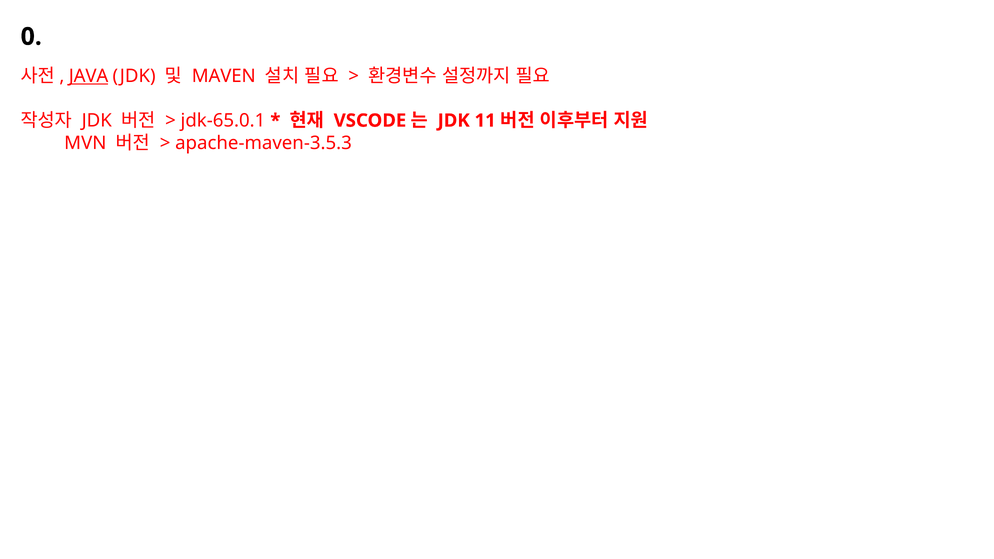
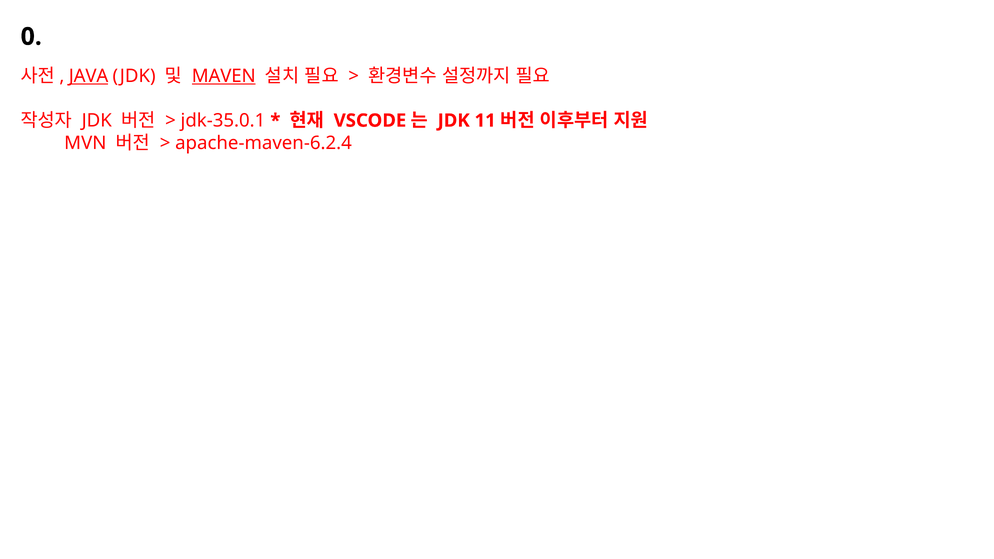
MAVEN underline: none -> present (224, 76)
jdk-65.0.1: jdk-65.0.1 -> jdk-35.0.1 (223, 121)
apache-maven-3.5.3: apache-maven-3.5.3 -> apache-maven-6.2.4 (264, 143)
